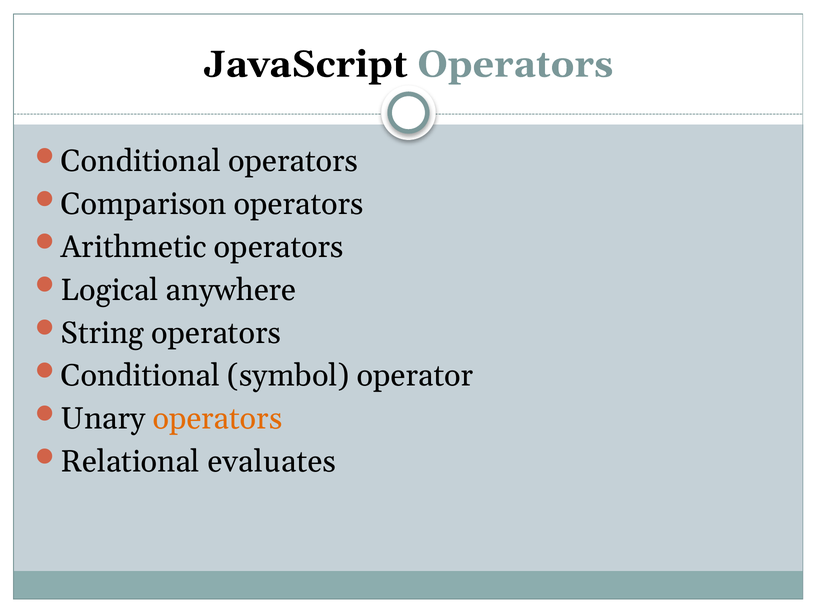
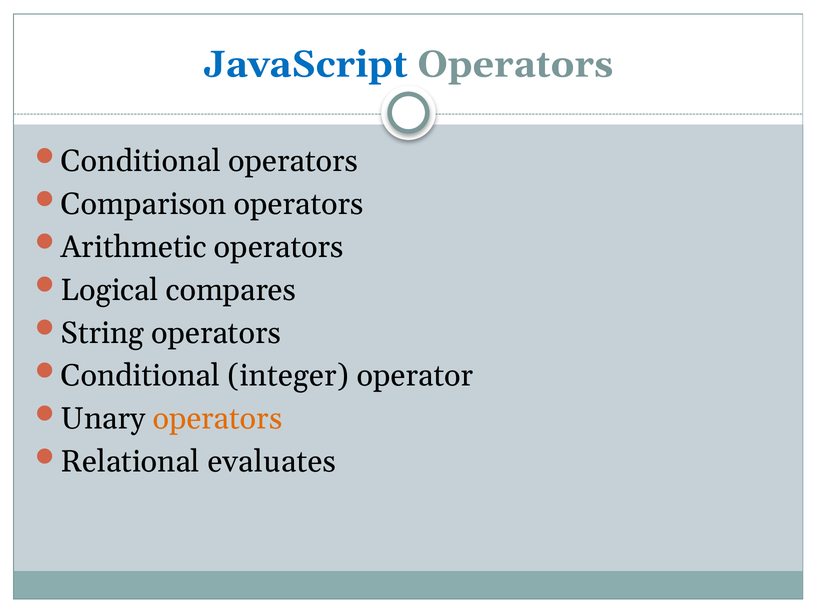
JavaScript colour: black -> blue (306, 64)
anywhere: anywhere -> compares (231, 290)
symbol: symbol -> integer (288, 376)
